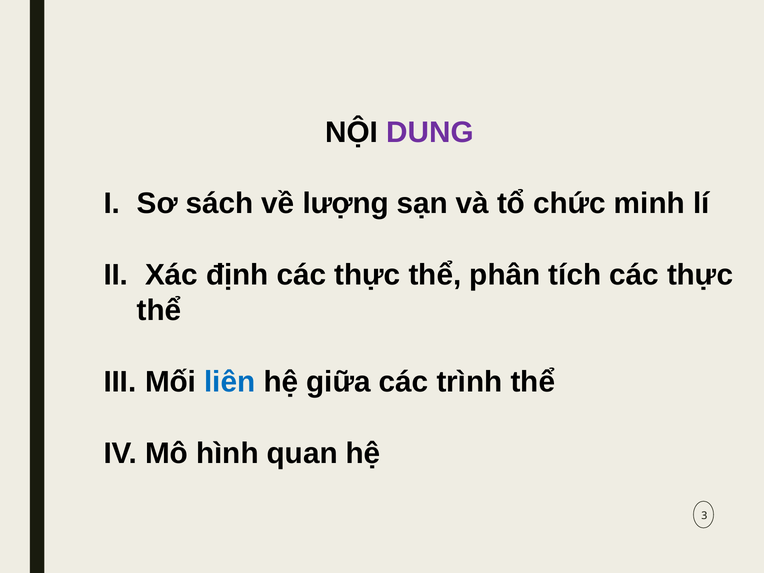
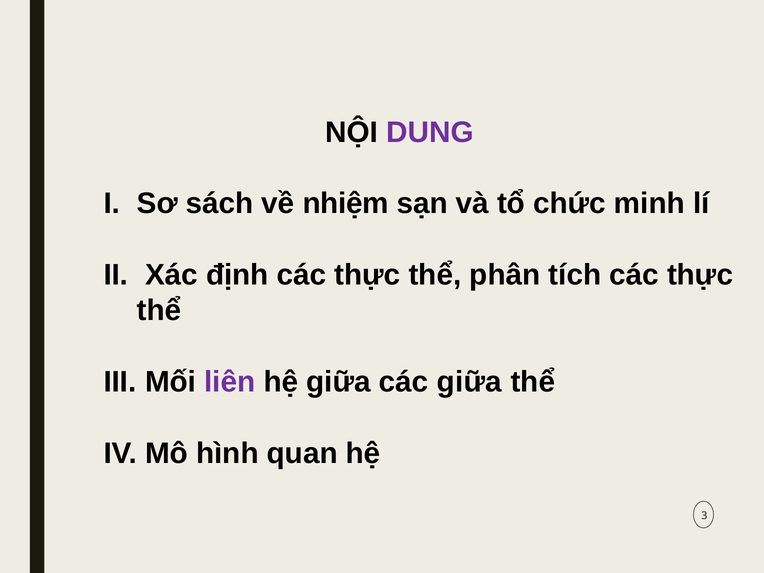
lượng: lượng -> nhiệm (346, 204)
liên colour: blue -> purple (230, 382)
các trình: trình -> giữa (469, 382)
